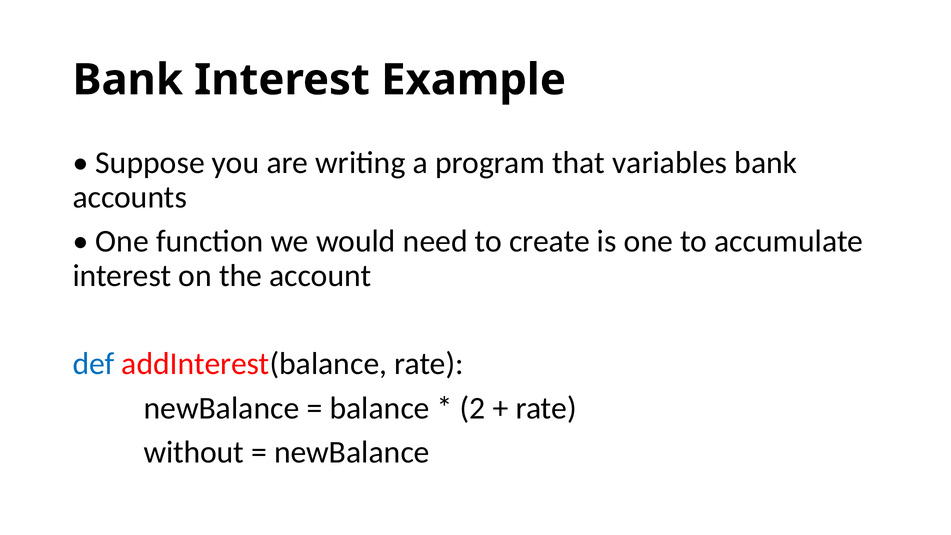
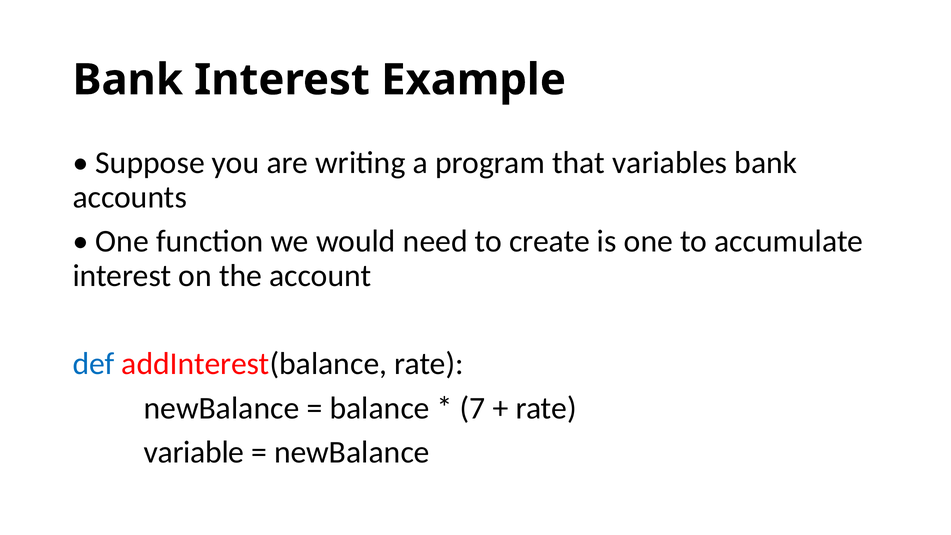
2: 2 -> 7 (473, 408)
without: without -> variable (194, 452)
